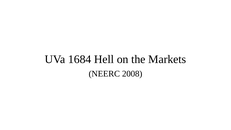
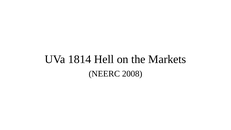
1684: 1684 -> 1814 (80, 59)
